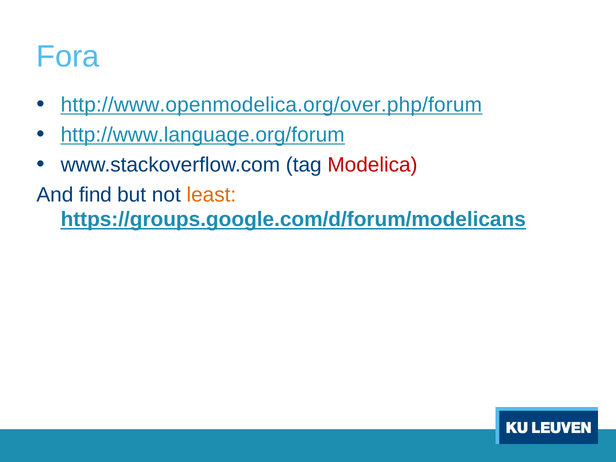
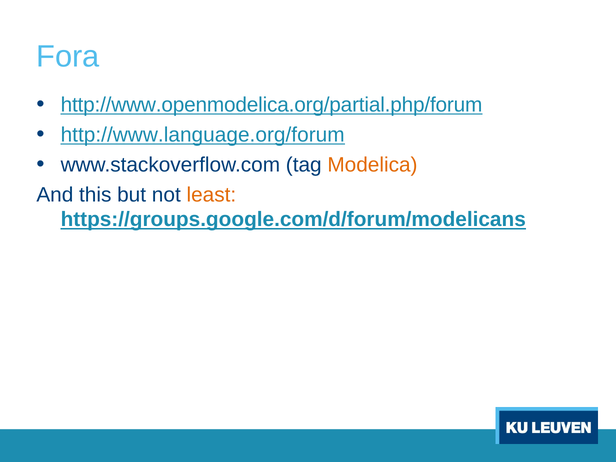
http://www.openmodelica.org/over.php/forum: http://www.openmodelica.org/over.php/forum -> http://www.openmodelica.org/partial.php/forum (272, 105)
Modelica colour: red -> orange (372, 165)
find: find -> this (95, 195)
